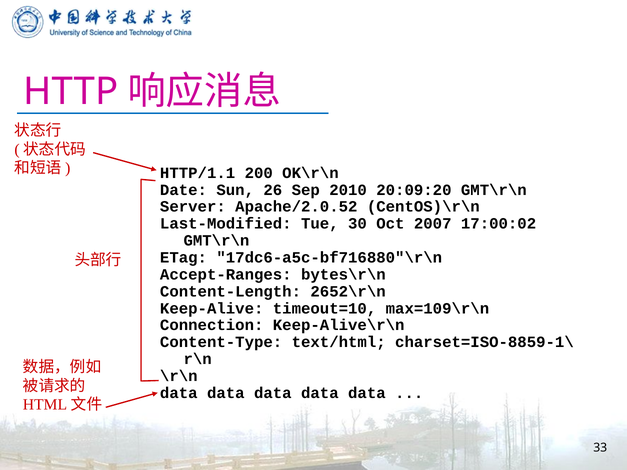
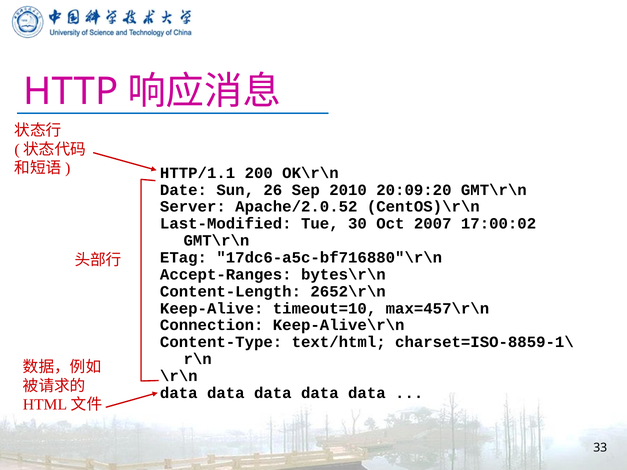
max=109\r\n: max=109\r\n -> max=457\r\n (437, 309)
